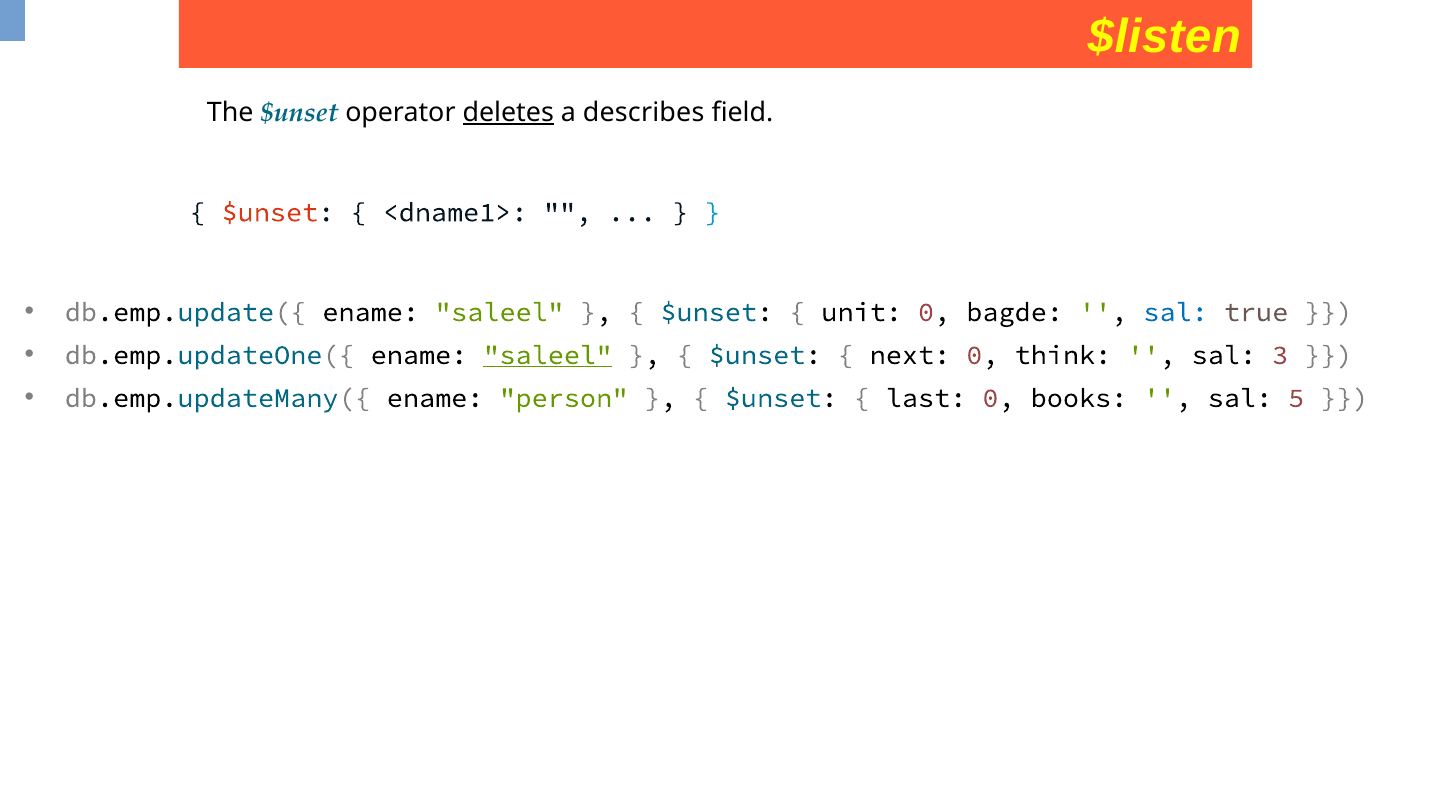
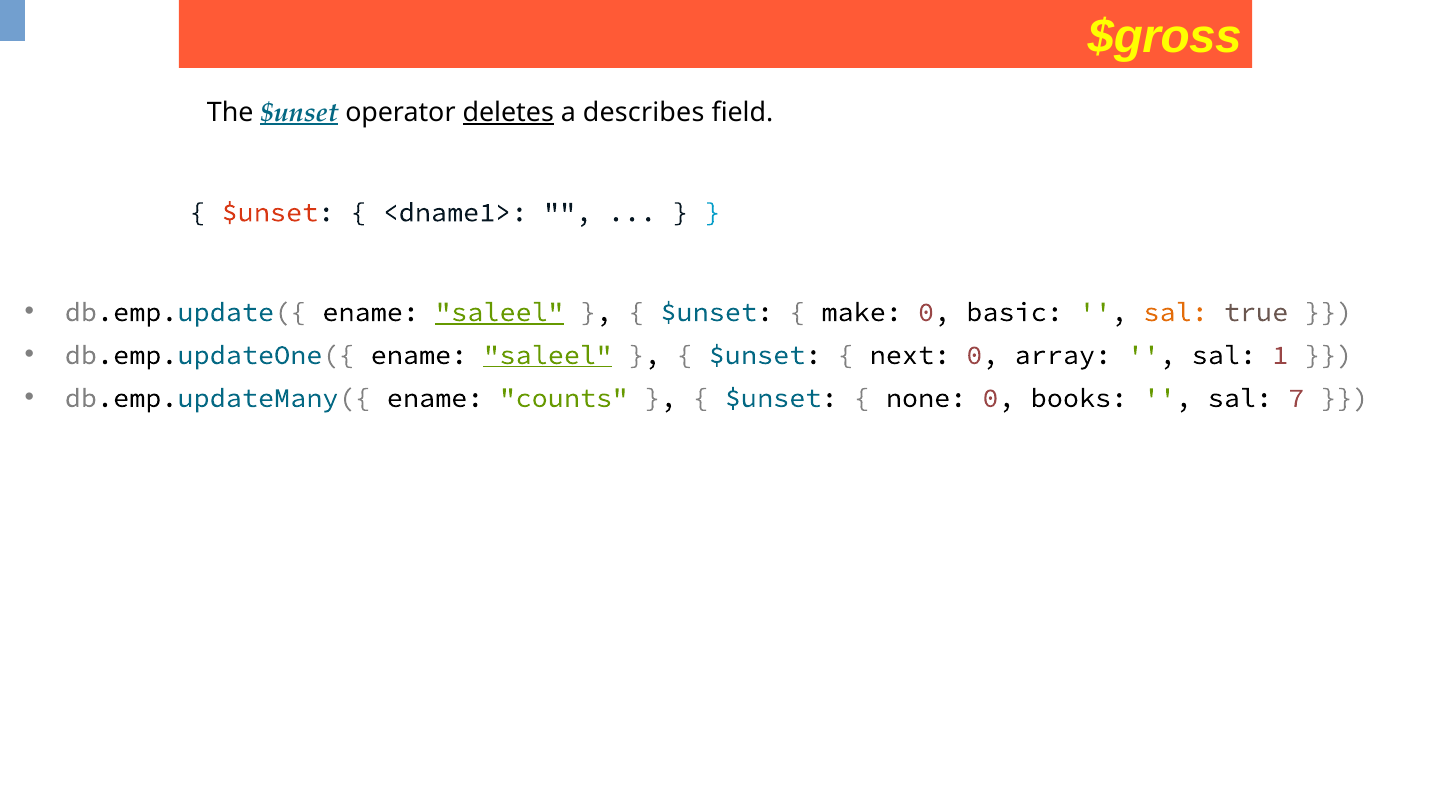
$listen: $listen -> $gross (1165, 37)
$unset underline: none -> present (299, 113)
saleel underline: none -> present (499, 312)
unit: unit -> make (862, 312)
bagde: bagde -> basic (1015, 312)
sal colour: blue -> orange (1176, 312)
think: think -> array (1063, 355)
3: 3 -> 1 (1280, 355)
person: person -> counts (564, 398)
last: last -> none (926, 398)
5: 5 -> 7 (1296, 398)
